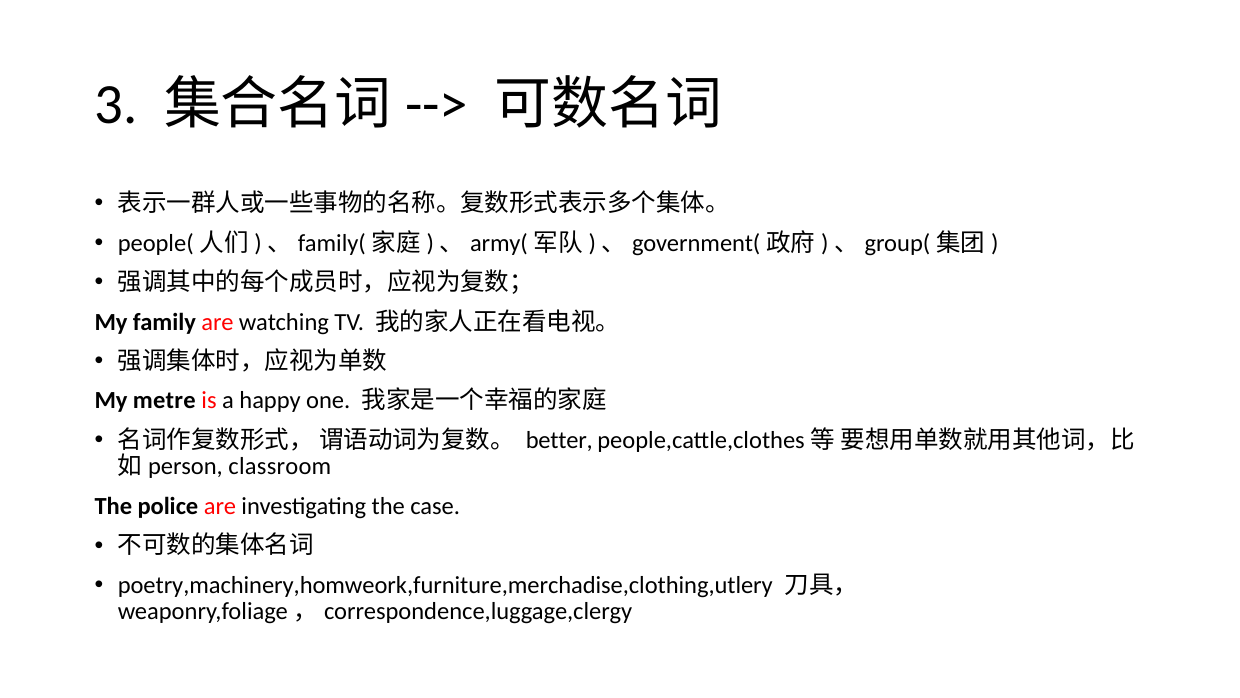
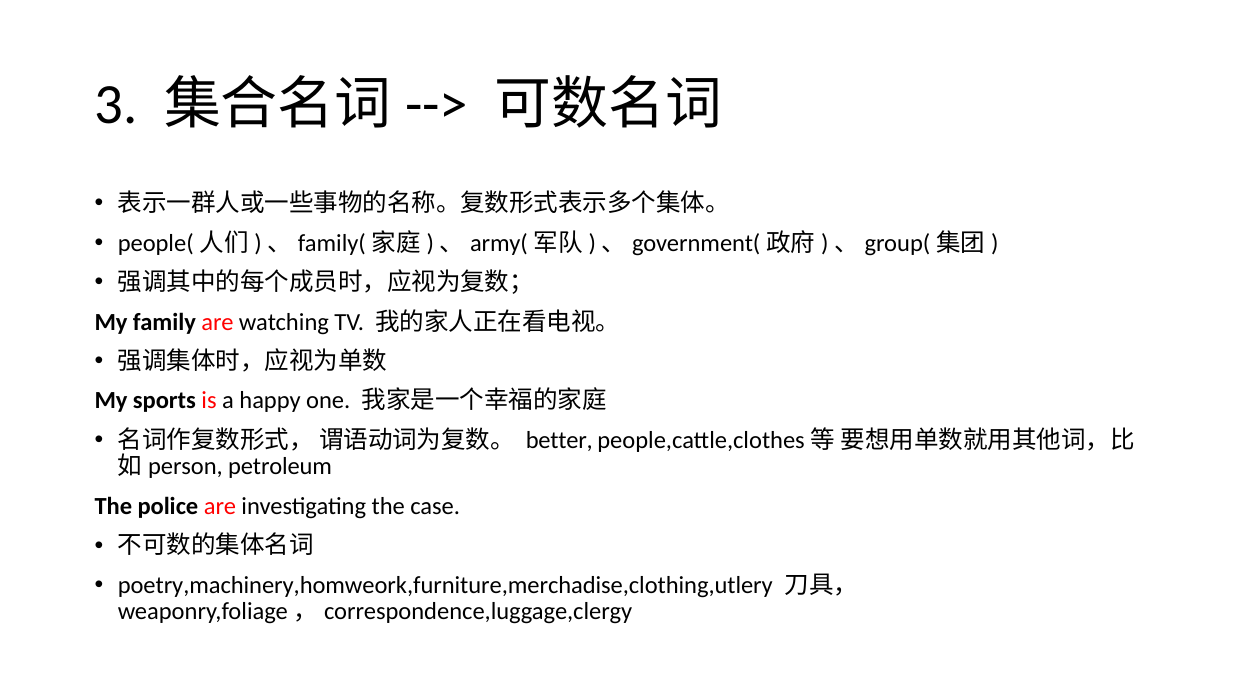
metre: metre -> sports (164, 401)
classroom: classroom -> petroleum (280, 467)
